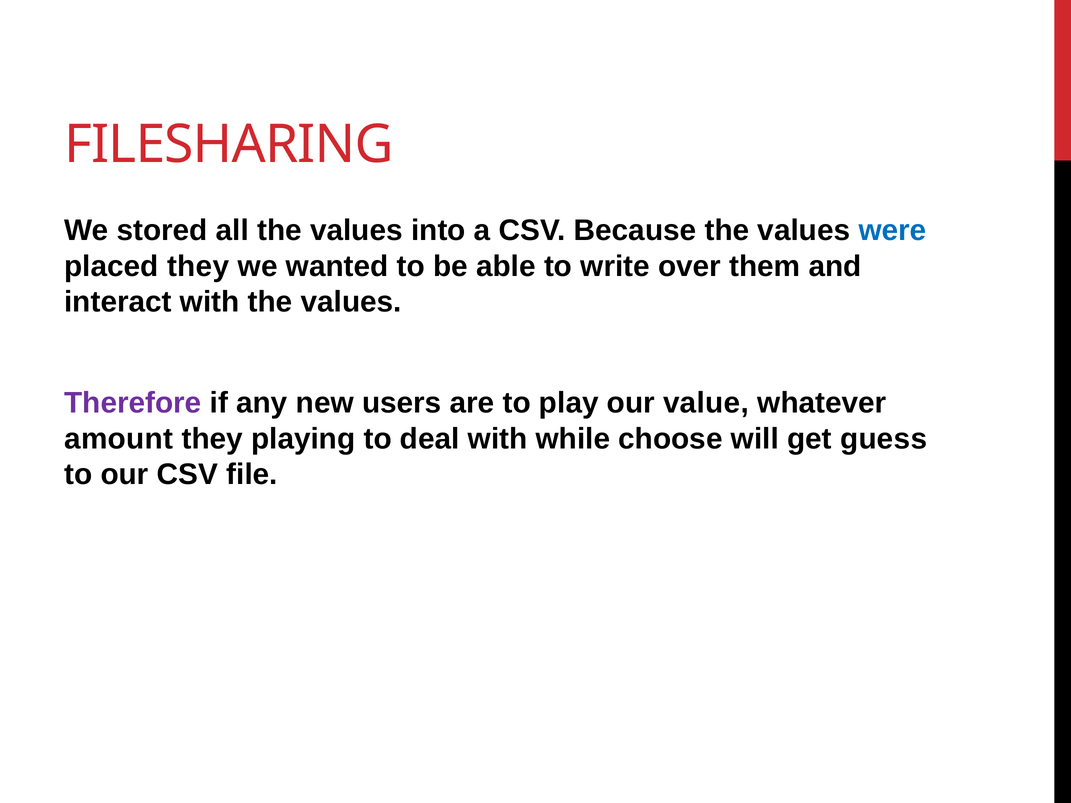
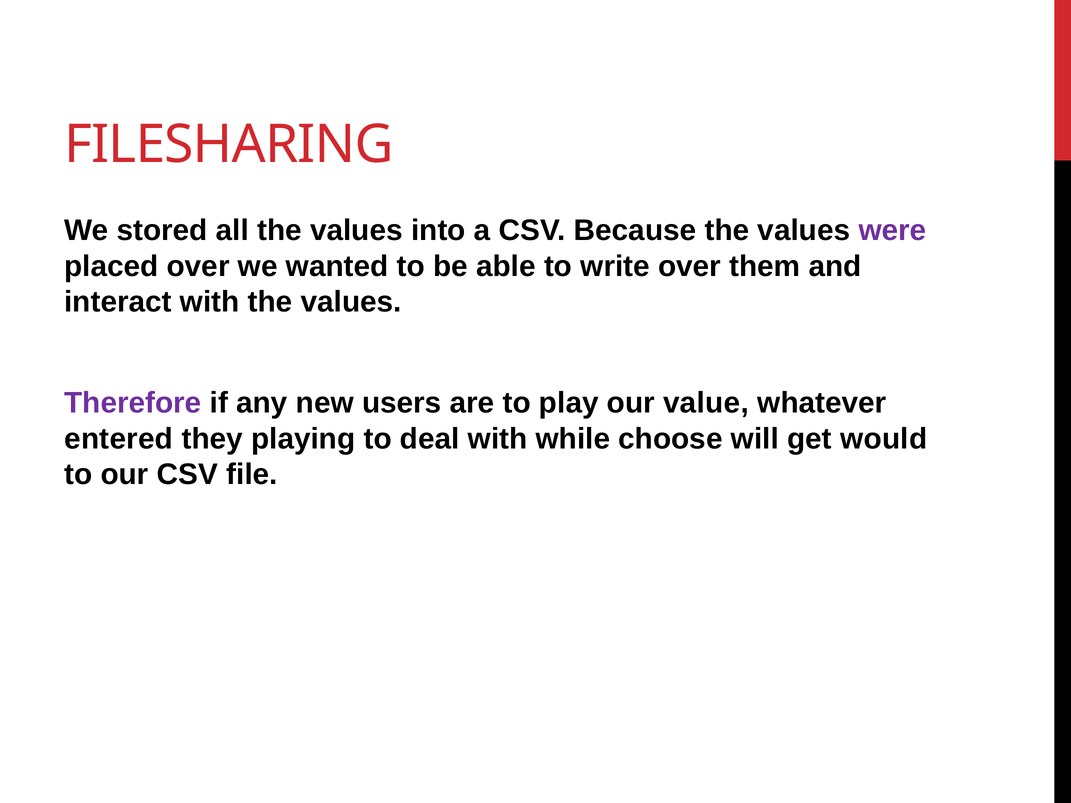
were colour: blue -> purple (892, 231)
placed they: they -> over (198, 266)
amount: amount -> entered (119, 439)
guess: guess -> would (884, 439)
